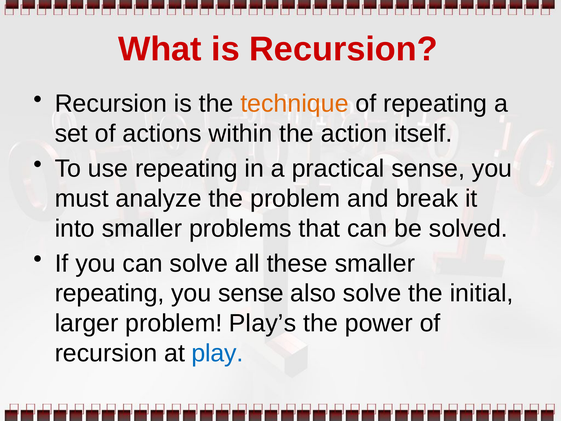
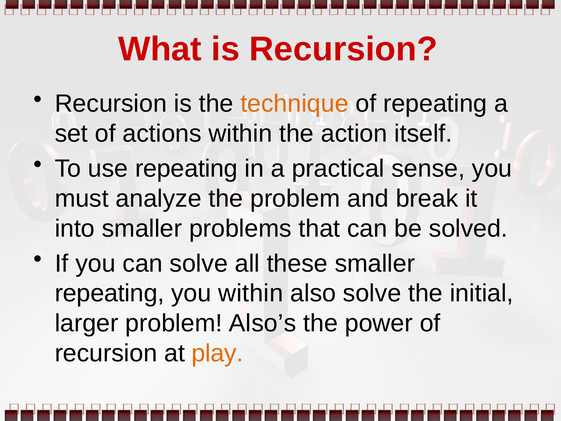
you sense: sense -> within (251, 293)
Play’s: Play’s -> Also’s (263, 323)
play colour: blue -> orange (217, 353)
